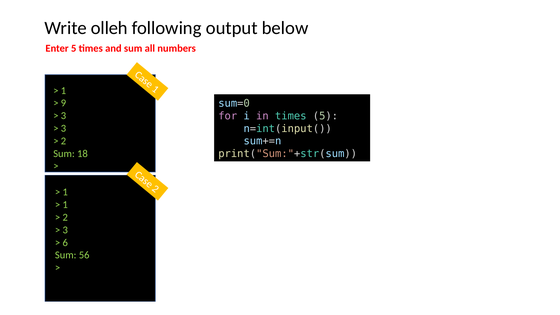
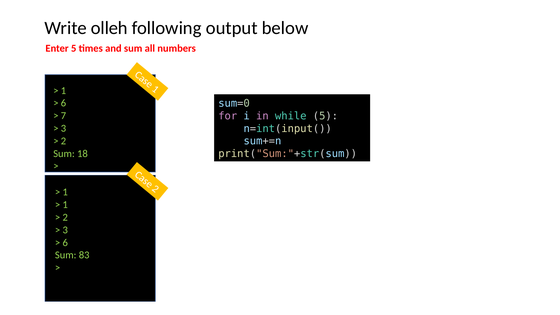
9: 9 -> 6 (63, 103)
in times: times -> while (291, 116)
3: 3 -> 7 (63, 116)
56: 56 -> 83 (84, 255)
